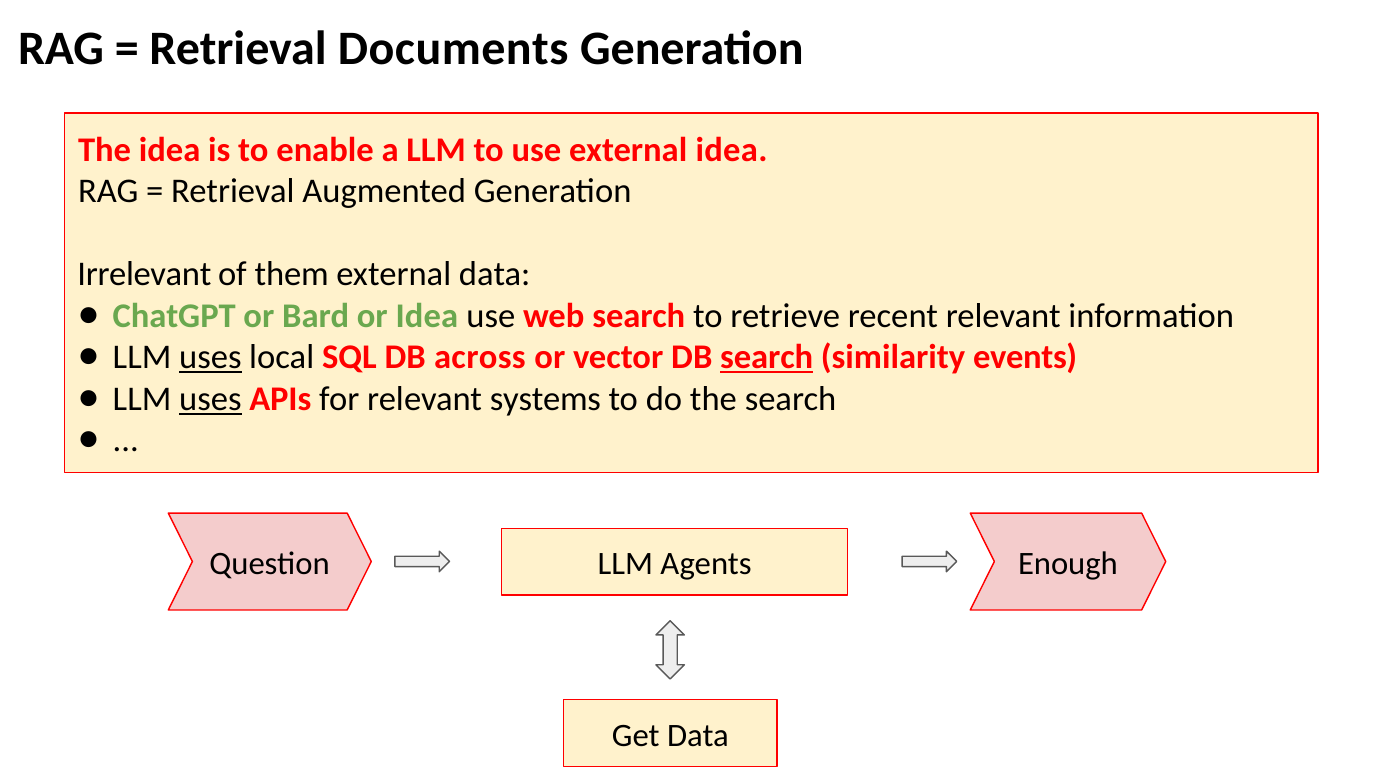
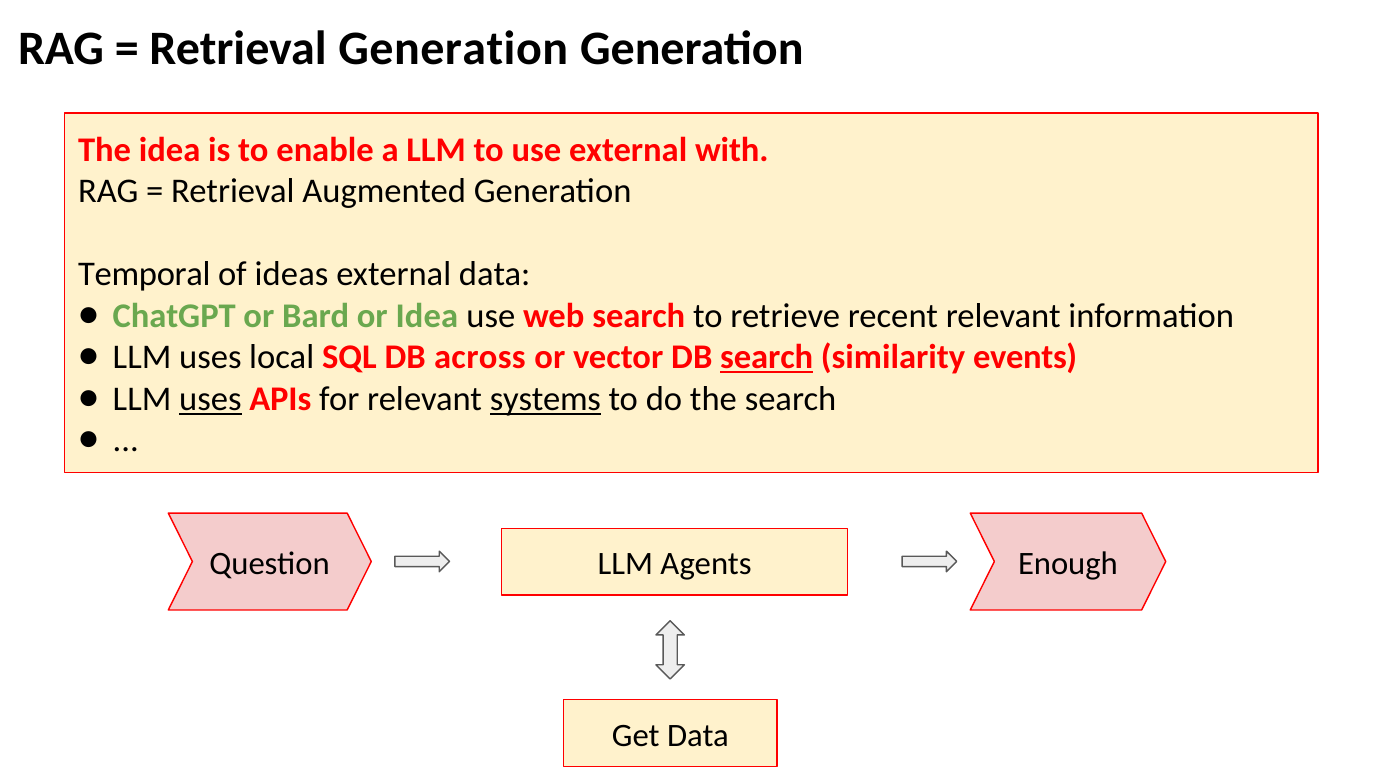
Retrieval Documents: Documents -> Generation (453, 48)
external idea: idea -> with (732, 150)
Irrelevant: Irrelevant -> Temporal (144, 275)
them: them -> ideas (292, 275)
uses underline: present -> none (210, 358)
systems underline: none -> present (545, 399)
